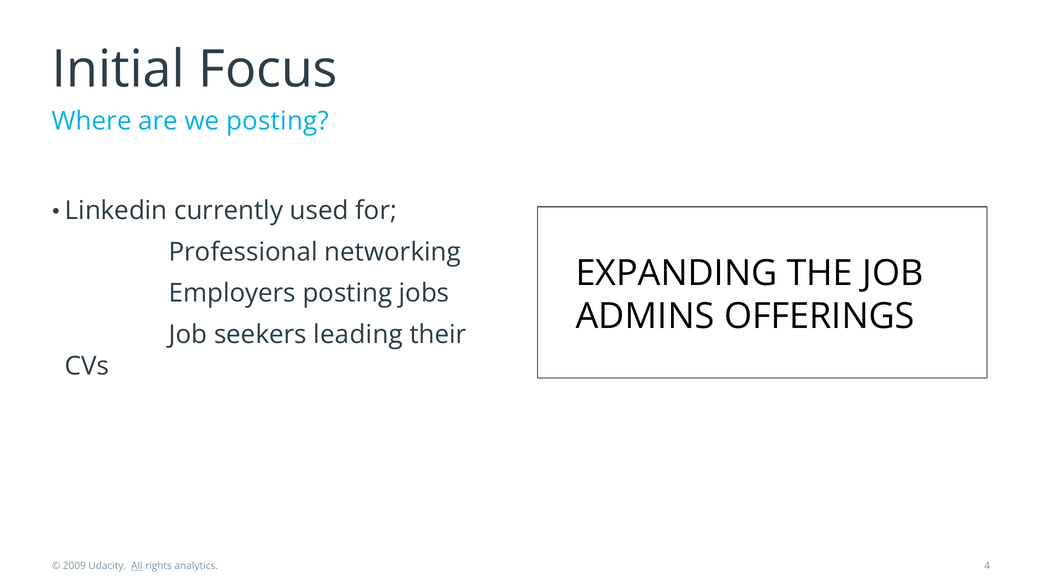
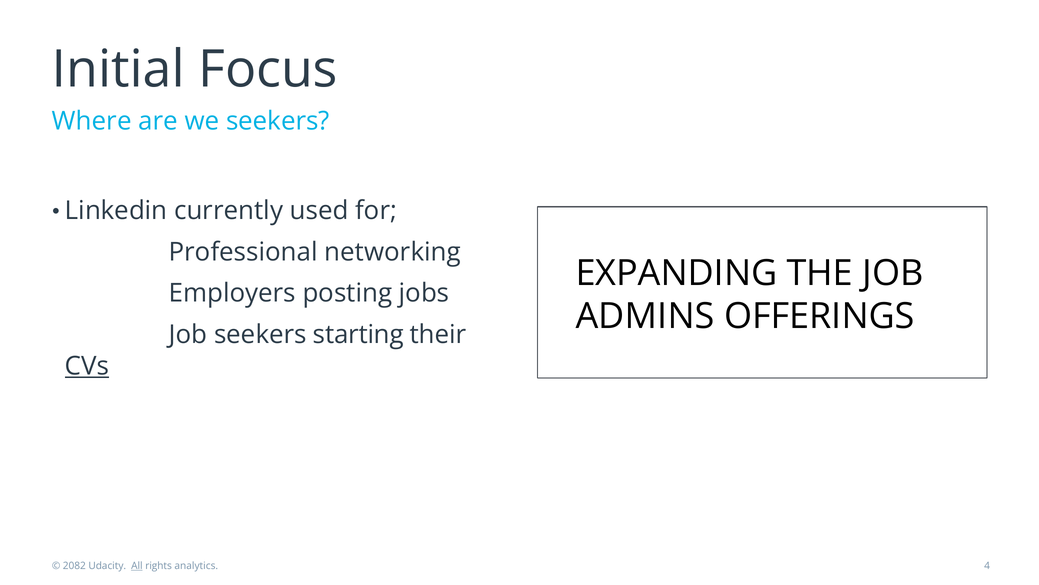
we posting: posting -> seekers (278, 121)
leading: leading -> starting (358, 334)
CVs underline: none -> present (87, 366)
2009: 2009 -> 2082 (74, 565)
